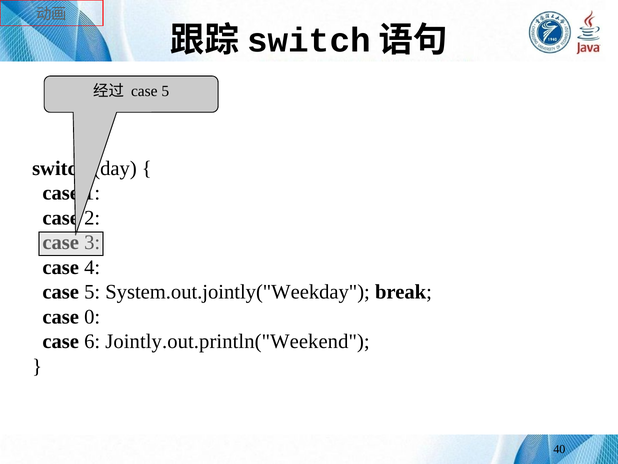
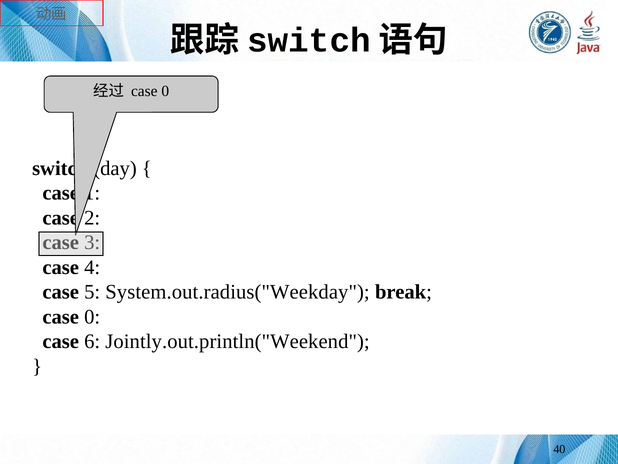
5: 5 -> 0 (165, 91)
System.out.jointly("Weekday: System.out.jointly("Weekday -> System.out.radius("Weekday (237, 292)
